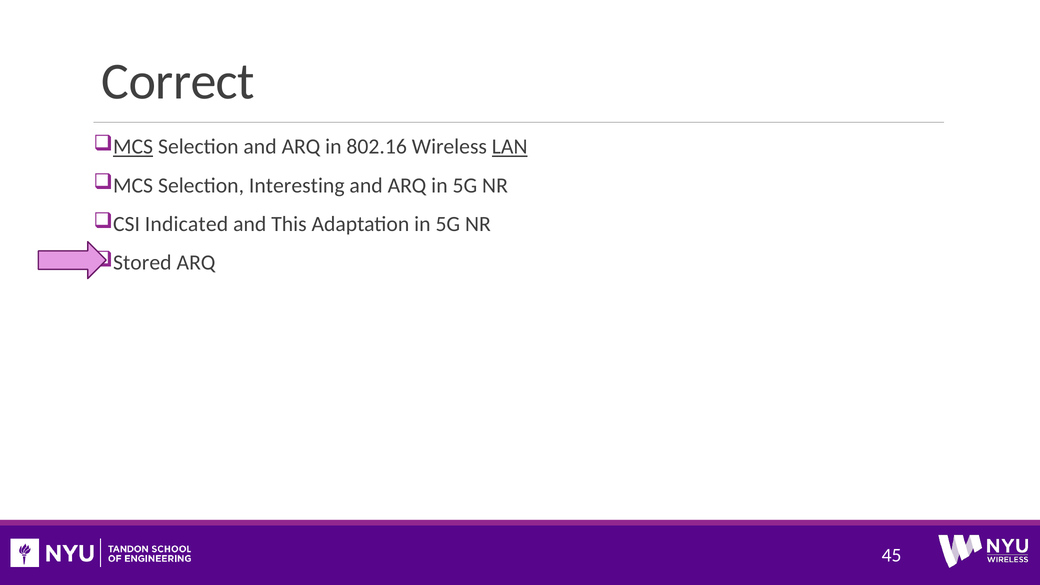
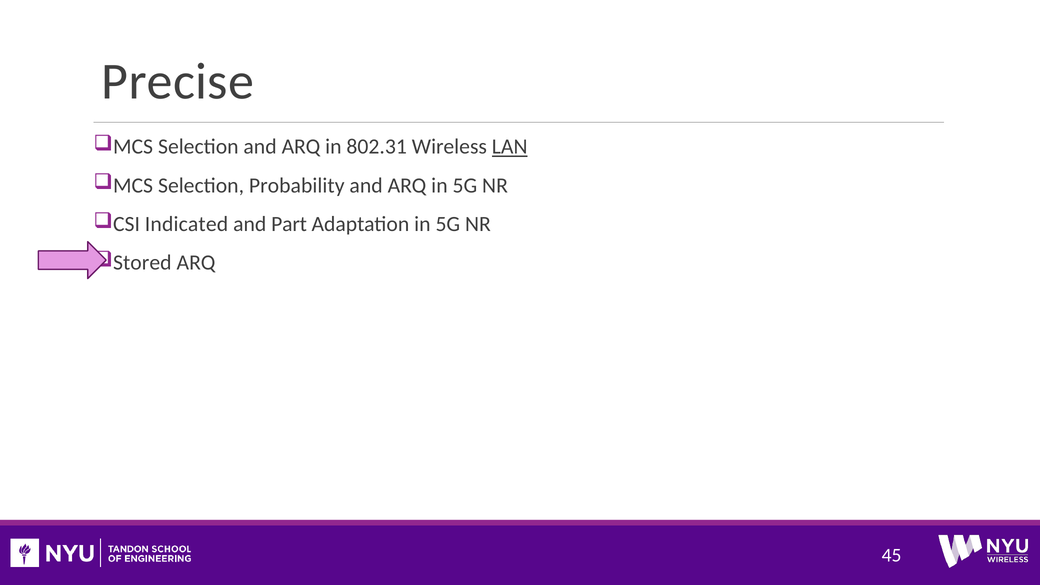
Correct: Correct -> Precise (178, 81)
MCS underline: present -> none (133, 147)
802.16: 802.16 -> 802.31 (377, 147)
Interesting: Interesting -> Probability (297, 185)
This: This -> Part (289, 224)
